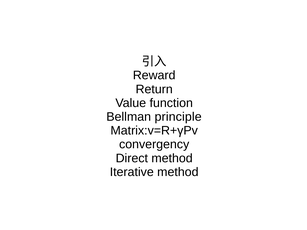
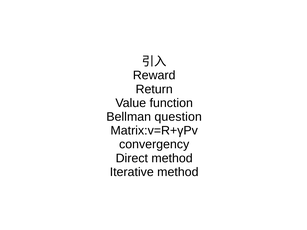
principle: principle -> question (178, 117)
